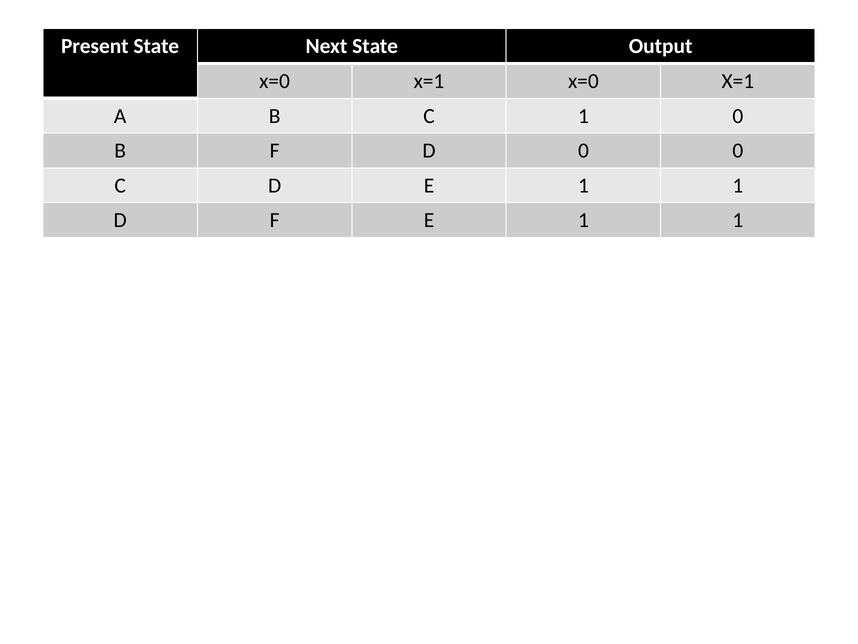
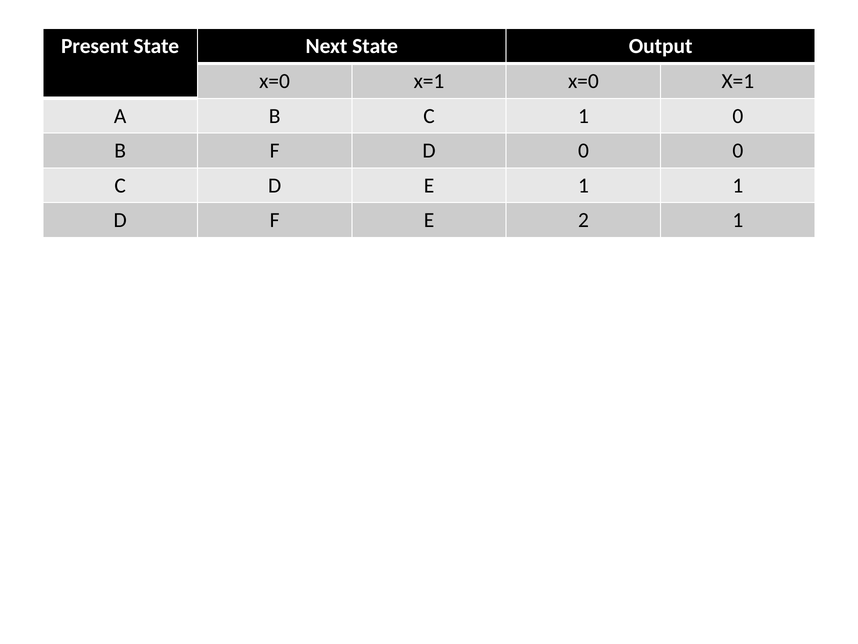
F E 1: 1 -> 2 (583, 220)
